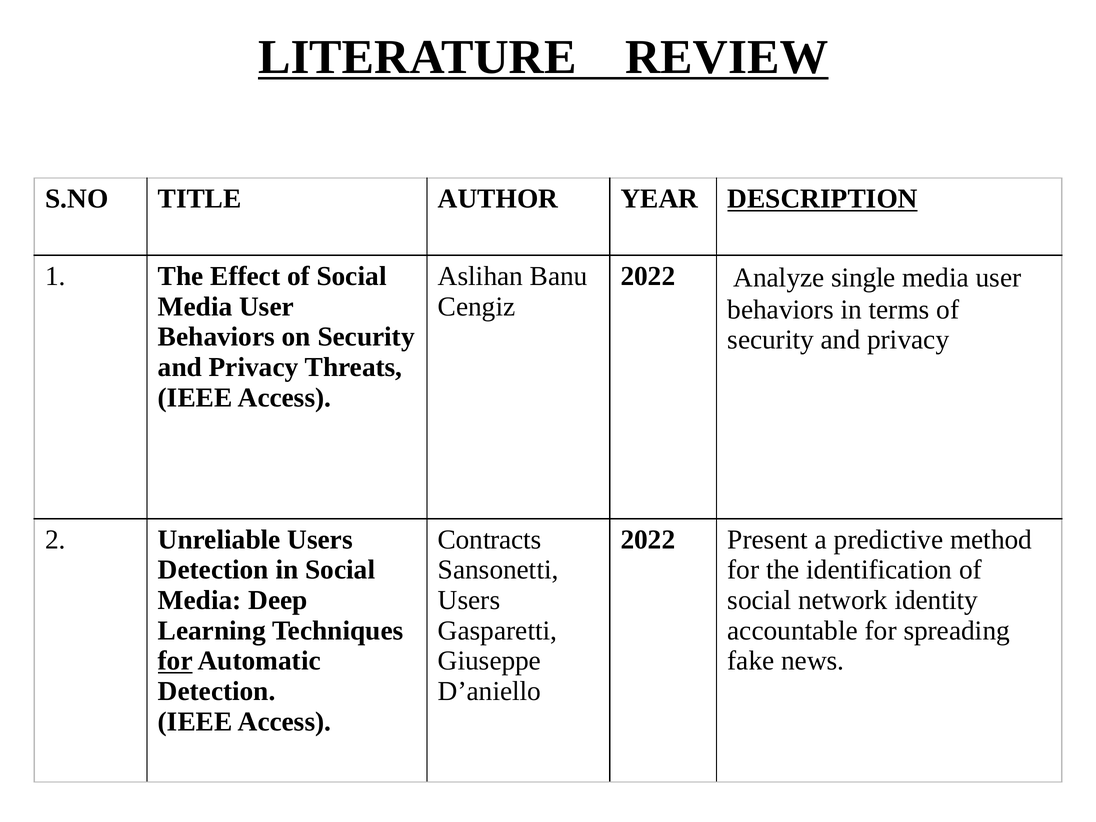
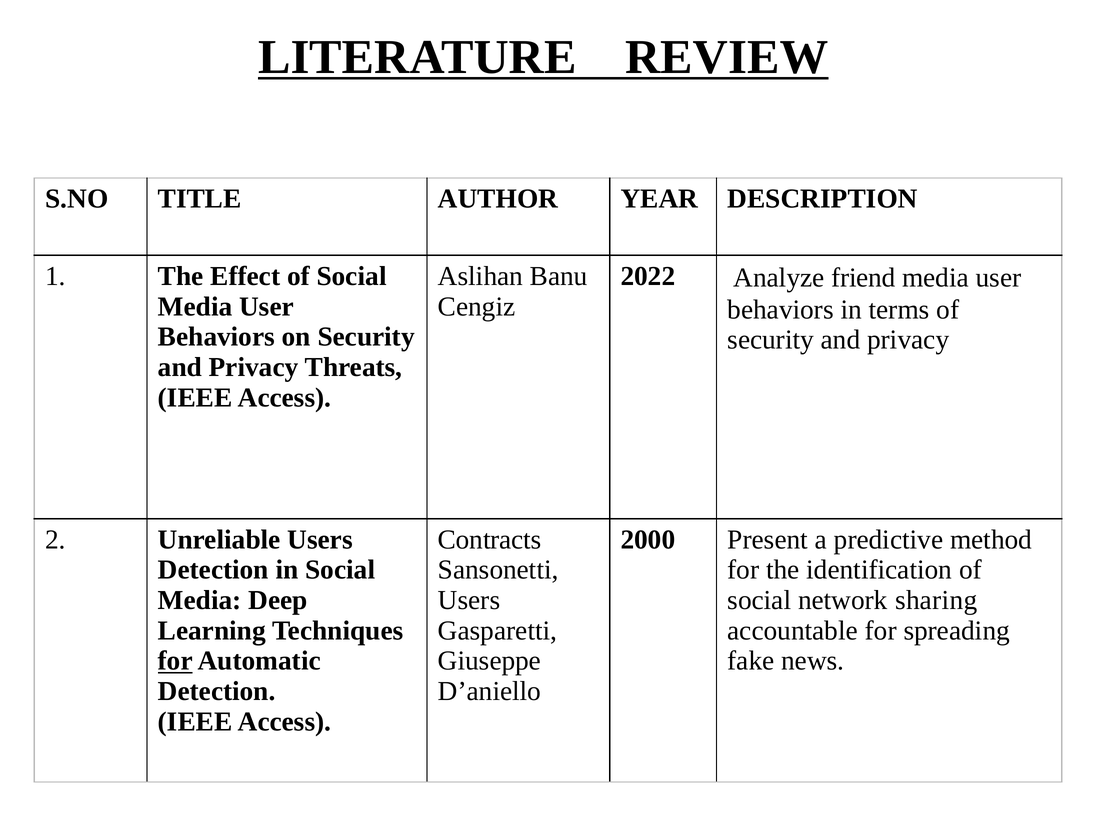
DESCRIPTION underline: present -> none (823, 199)
single: single -> friend (863, 278)
2022: 2022 -> 2000 (648, 540)
identity: identity -> sharing (936, 600)
